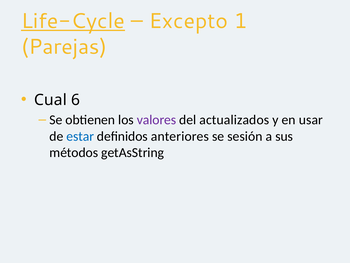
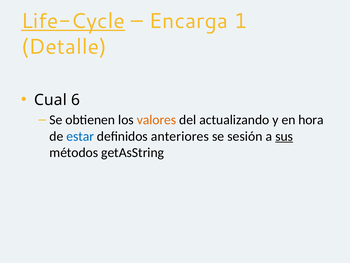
Excepto: Excepto -> Encarga (188, 21)
Parejas: Parejas -> Detalle (64, 47)
valores colour: purple -> orange (157, 120)
actualizados: actualizados -> actualizando (234, 120)
usar: usar -> hora (311, 120)
sus underline: none -> present (284, 136)
